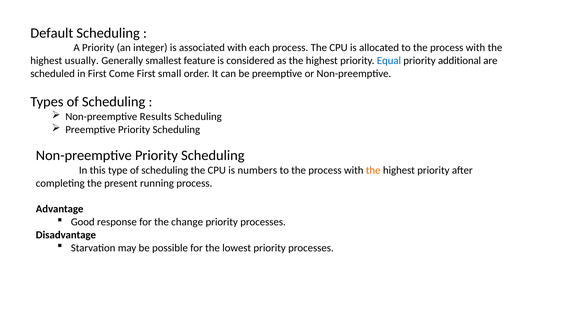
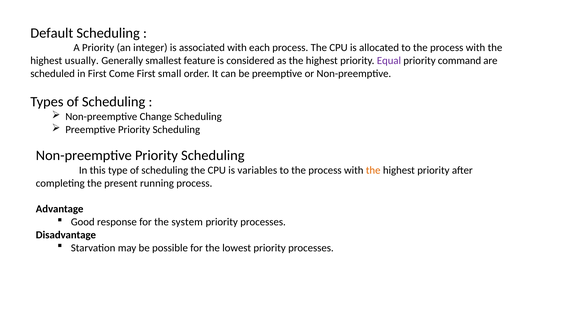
Equal colour: blue -> purple (389, 61)
additional: additional -> command (460, 61)
Results: Results -> Change (156, 117)
numbers: numbers -> variables (257, 171)
change: change -> system (187, 222)
